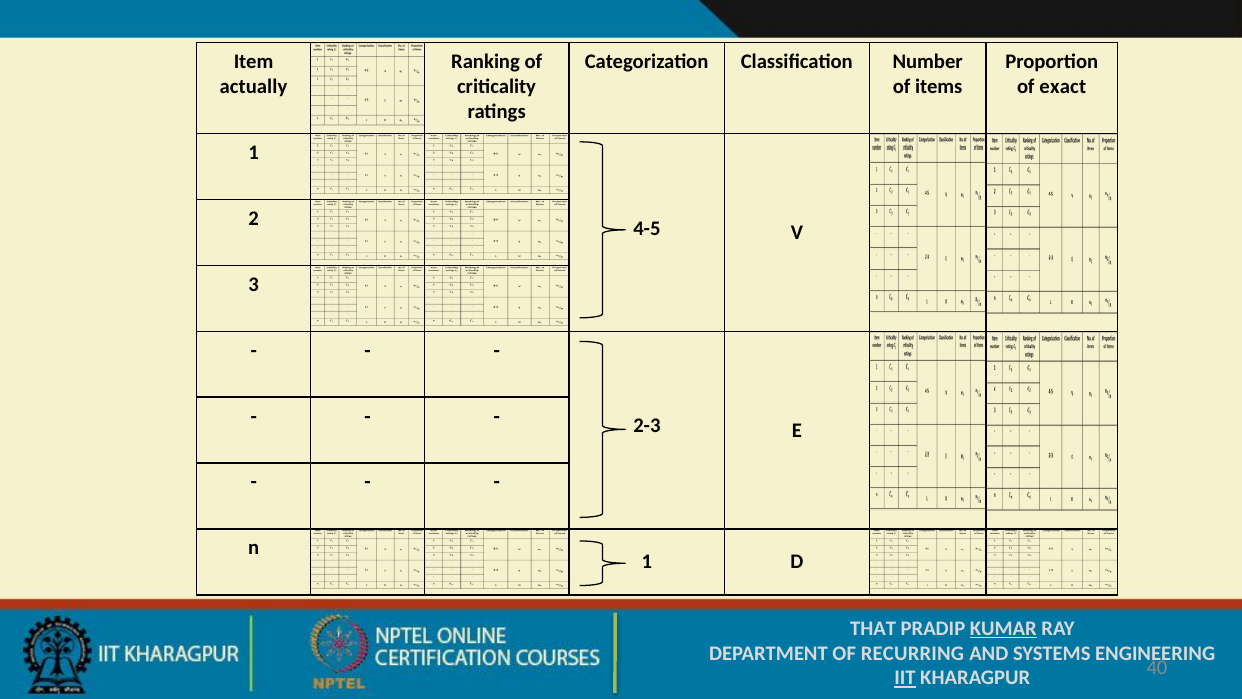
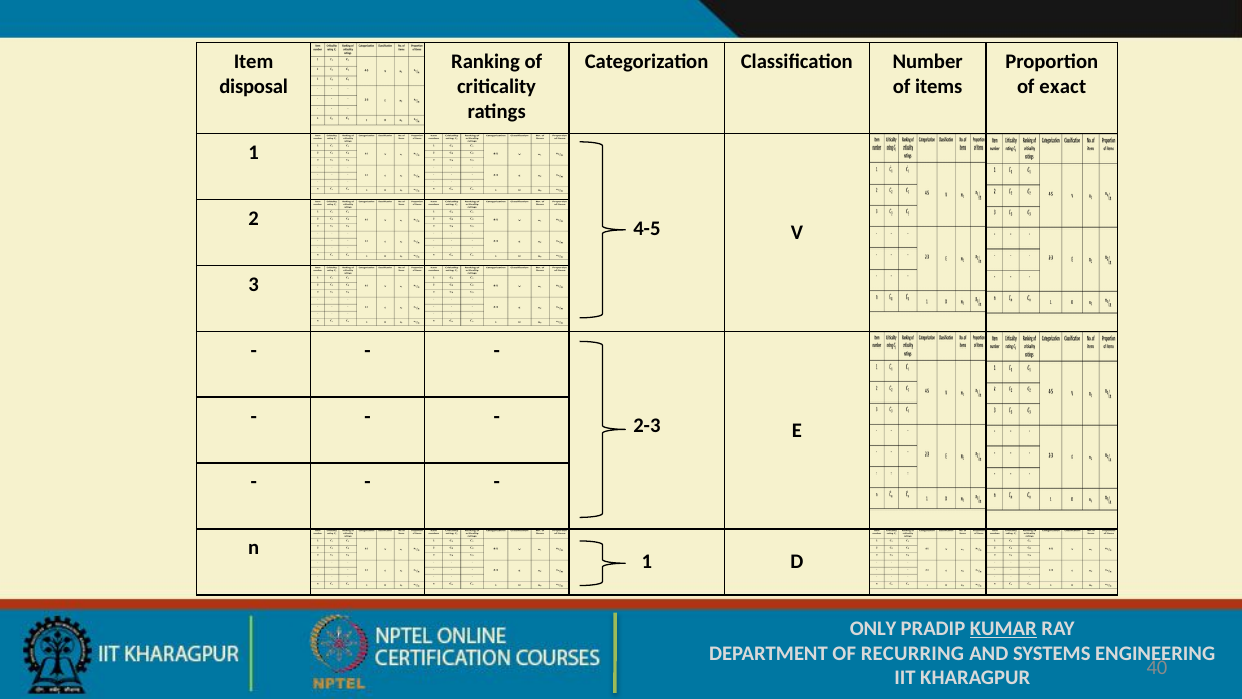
actually: actually -> disposal (254, 87)
THAT: THAT -> ONLY (873, 628)
IIT underline: present -> none (905, 678)
